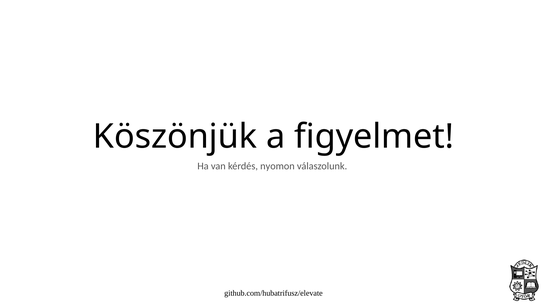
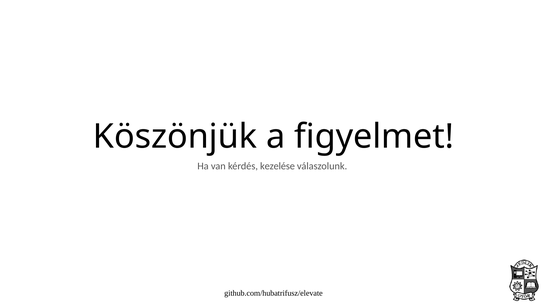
nyomon: nyomon -> kezelése (278, 166)
